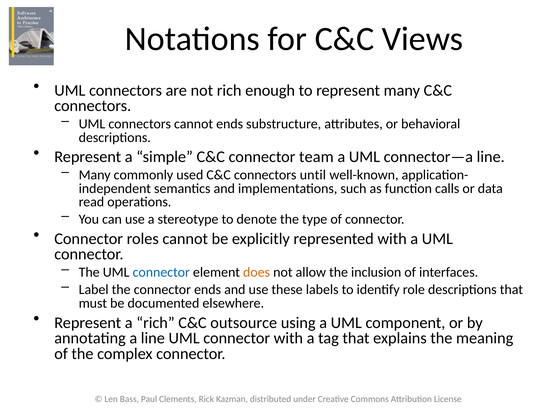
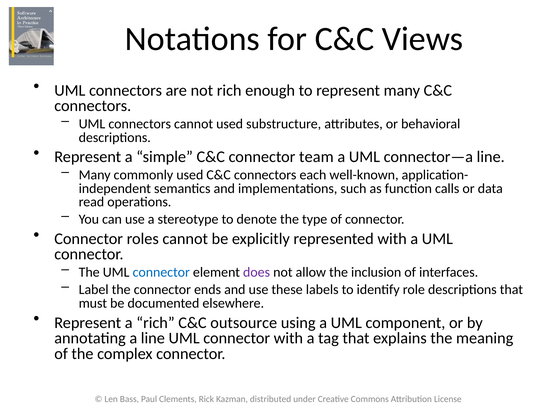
cannot ends: ends -> used (230, 124)
until: until -> each (313, 175)
does colour: orange -> purple (257, 272)
